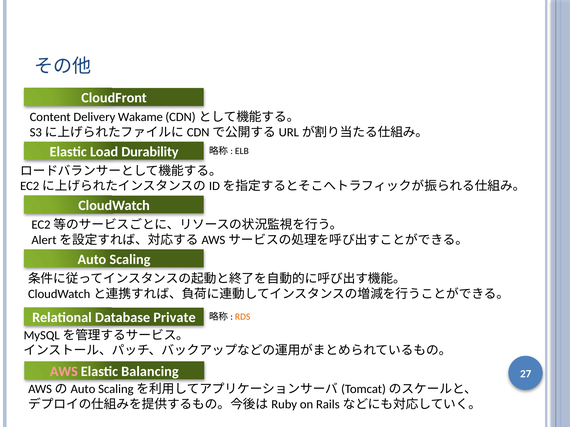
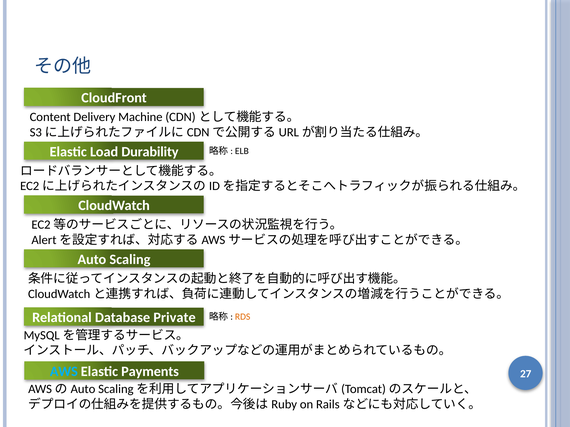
Wakame: Wakame -> Machine (140, 117)
AWS colour: pink -> light blue (64, 372)
Balancing: Balancing -> Payments (150, 372)
